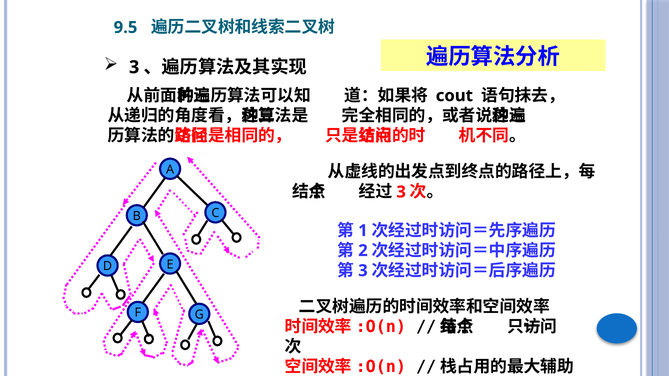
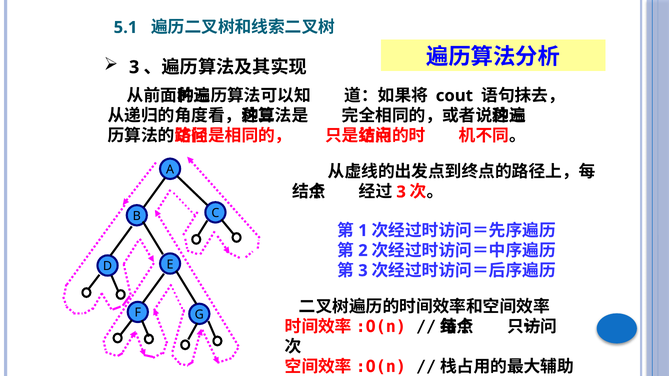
9.5: 9.5 -> 5.1 (126, 27)
